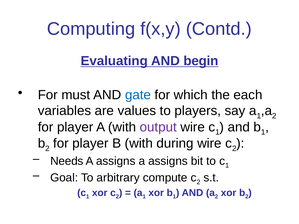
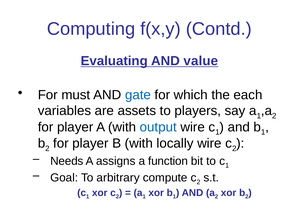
begin: begin -> value (201, 61)
values: values -> assets (137, 111)
output colour: purple -> blue (158, 127)
during: during -> locally (175, 144)
assigns a assigns: assigns -> function (168, 161)
